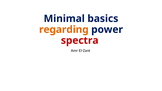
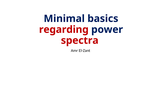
regarding colour: orange -> red (64, 30)
